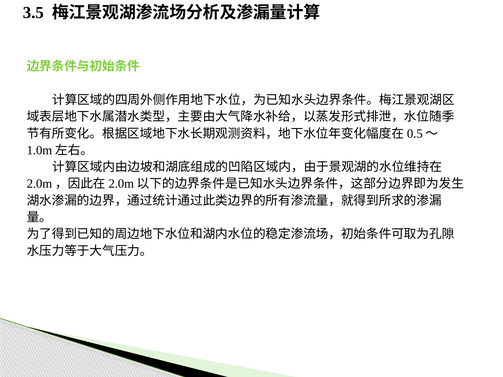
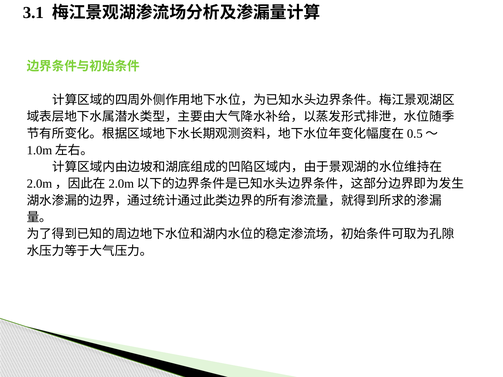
3.5: 3.5 -> 3.1 (33, 13)
